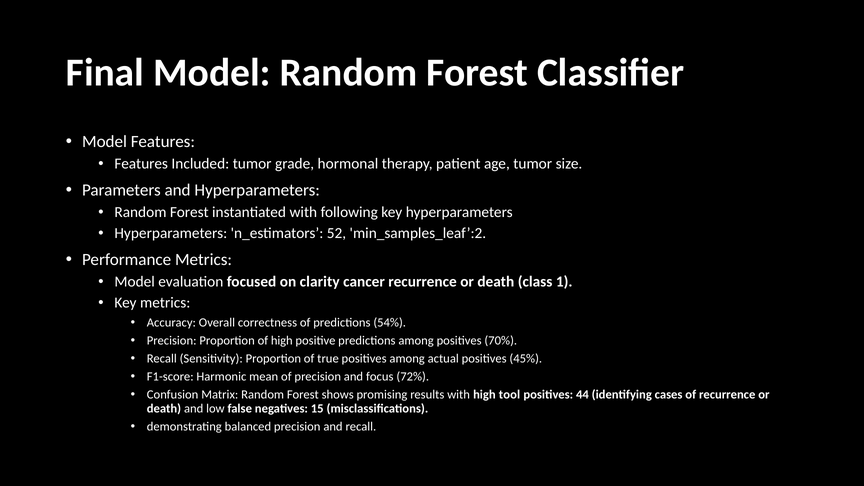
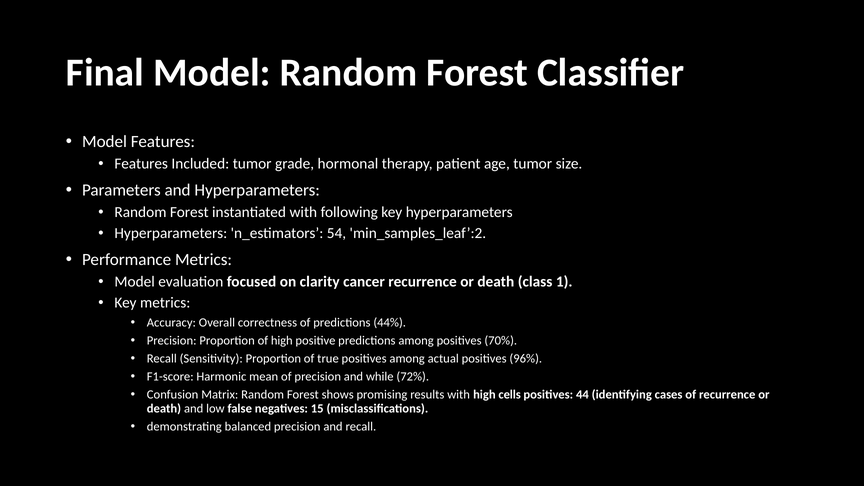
52: 52 -> 54 (336, 233)
54%: 54% -> 44% (390, 322)
45%: 45% -> 96% (526, 359)
focus: focus -> while (380, 377)
tool: tool -> cells (510, 395)
